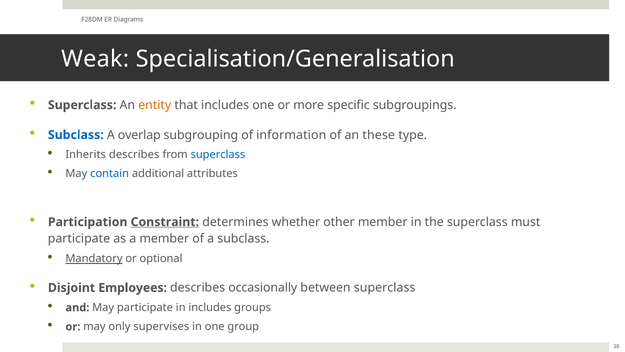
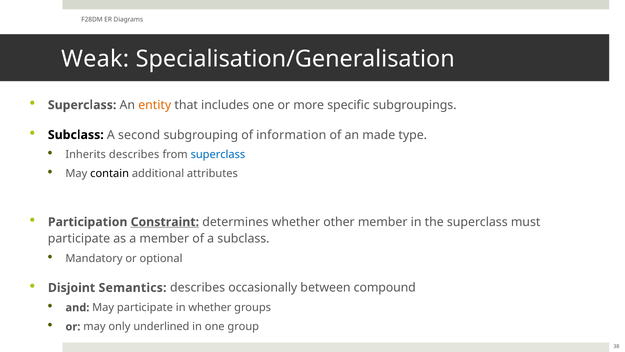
Subclass colour: blue -> black (76, 135)
overlap: overlap -> second (139, 135)
these: these -> made (379, 135)
contain colour: blue -> black (110, 174)
Mandatory underline: present -> none (94, 258)
Employees: Employees -> Semantics (133, 287)
between superclass: superclass -> compound (385, 287)
in includes: includes -> whether (210, 307)
supervises: supervises -> underlined (161, 326)
